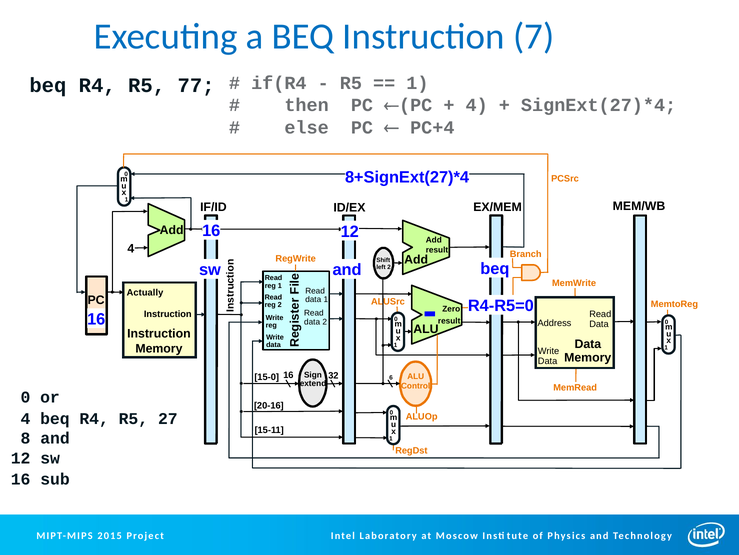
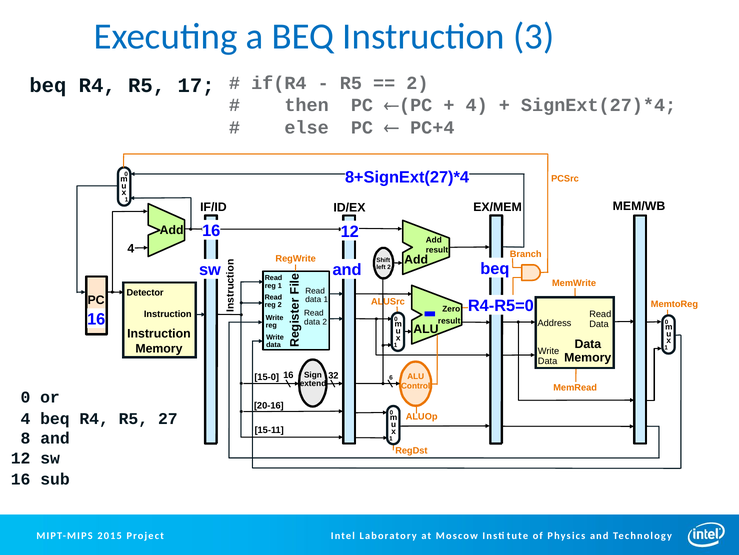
7: 7 -> 3 (534, 36)
1: 1 -> 2 (417, 83)
77: 77 -> 17 (196, 85)
Actually: Actually -> Detector (145, 292)
